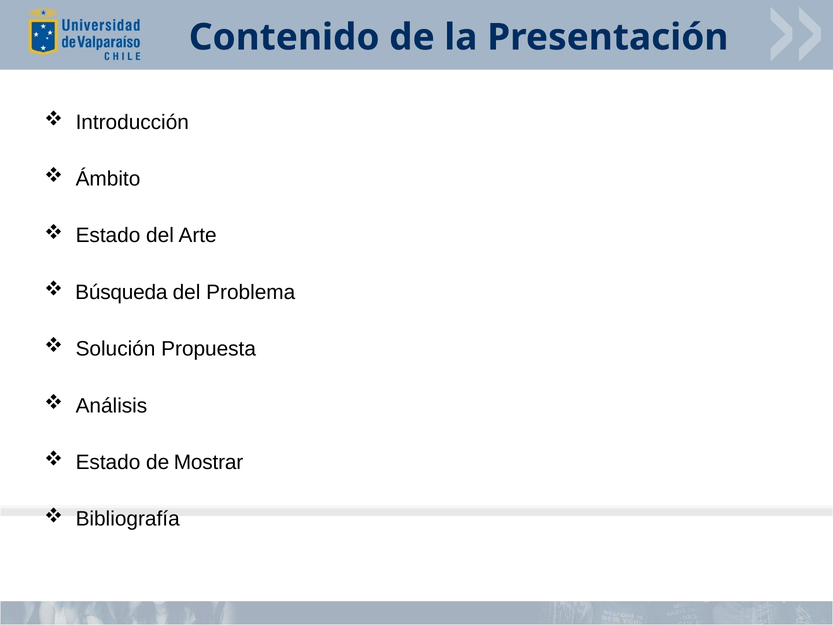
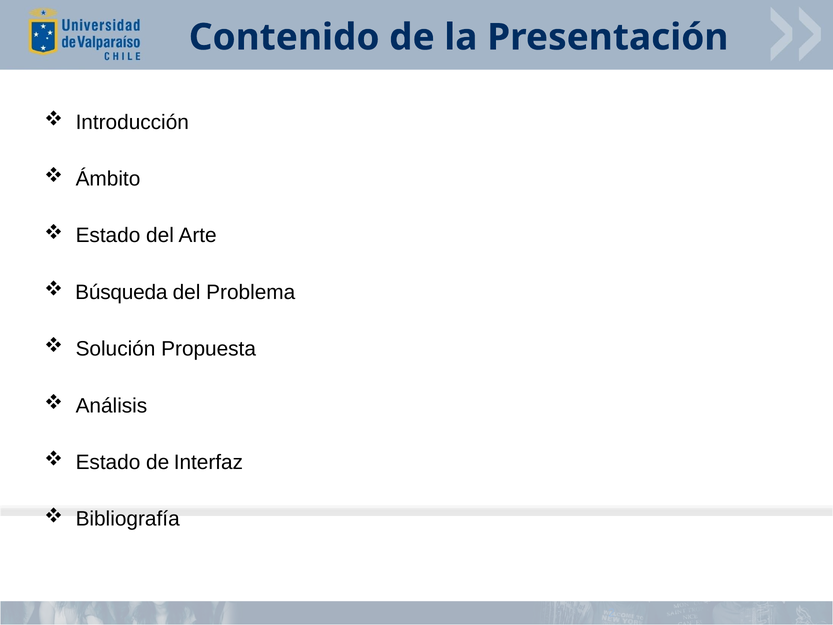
Mostrar: Mostrar -> Interfaz (208, 462)
